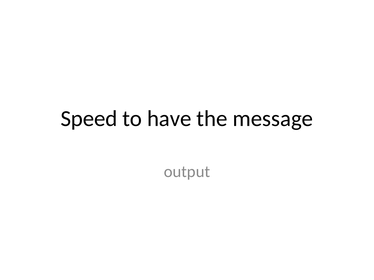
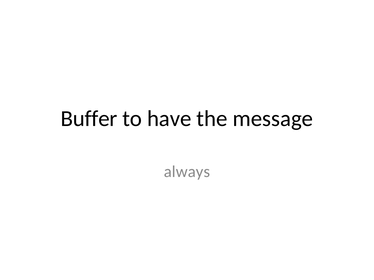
Speed: Speed -> Buffer (89, 119)
output: output -> always (187, 172)
